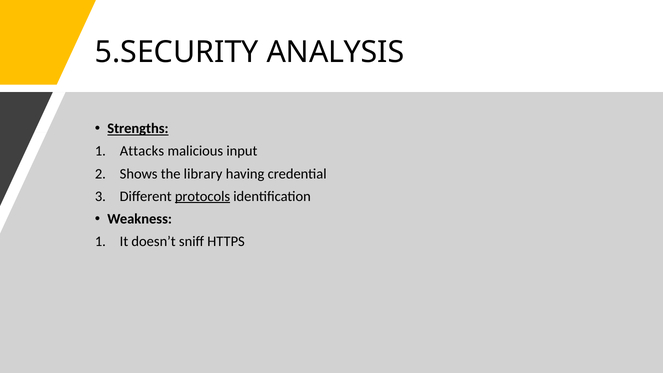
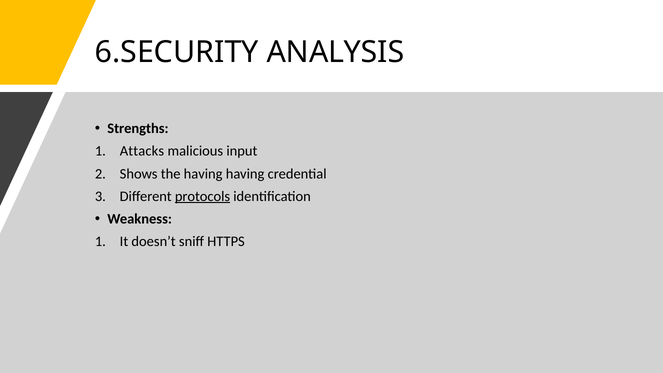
5.SECURITY: 5.SECURITY -> 6.SECURITY (177, 52)
Strengths underline: present -> none (138, 129)
the library: library -> having (203, 174)
